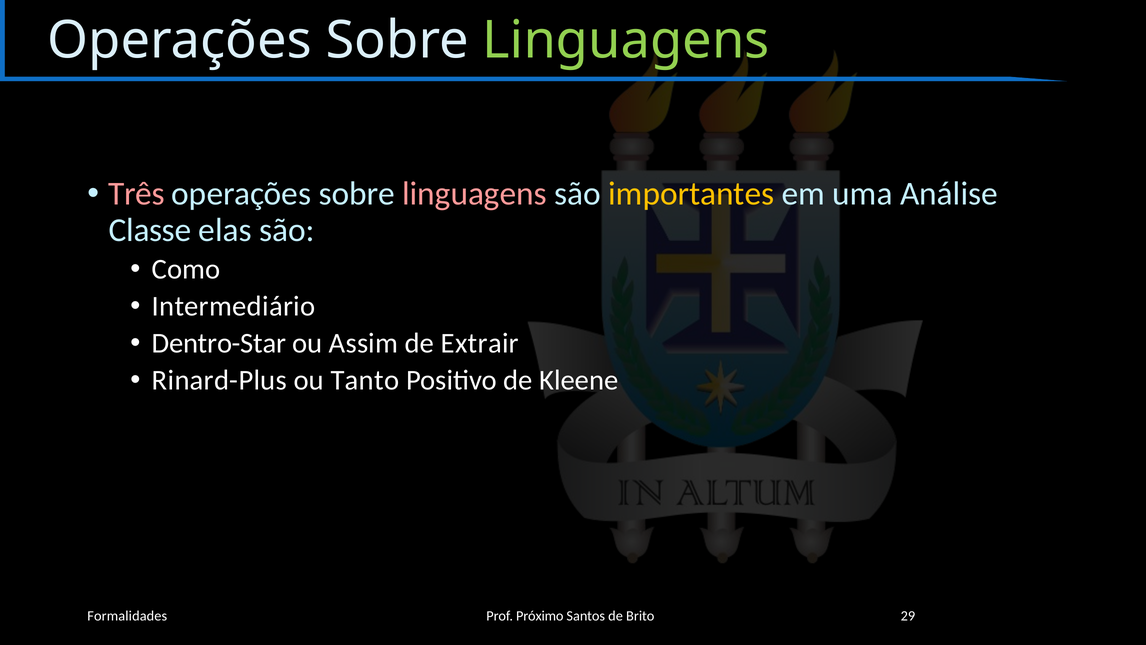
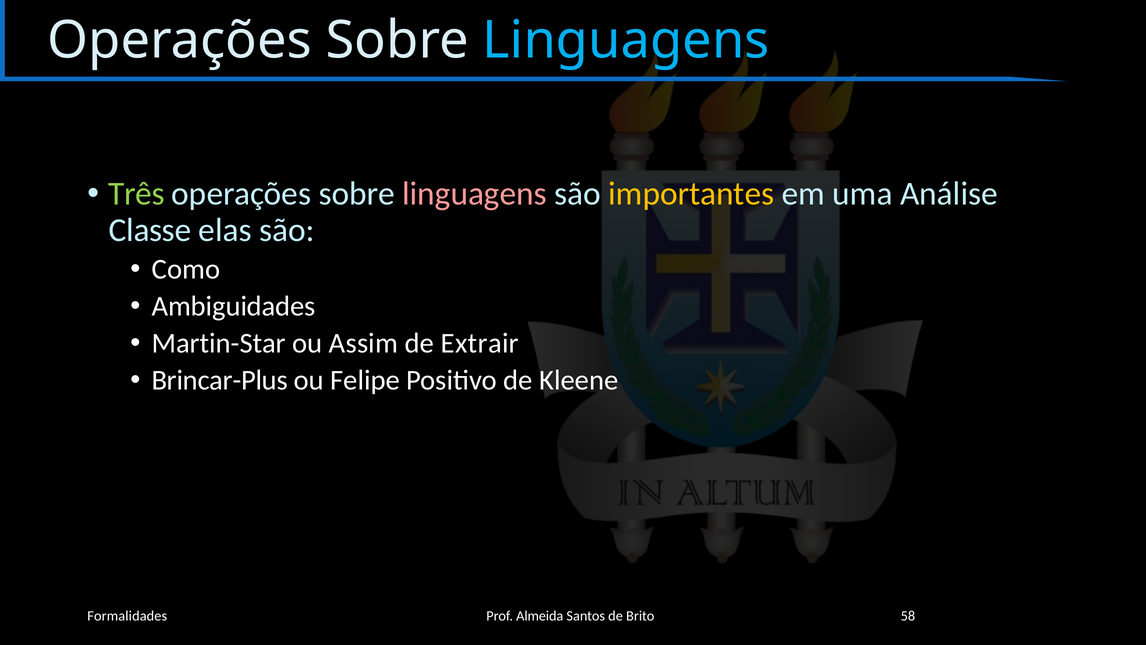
Linguagens colour: light green -> light blue (626, 40)
Três colour: pink -> light green (137, 194)
Intermediário: Intermediário -> Ambiguidades (234, 306)
Dentro-Star: Dentro-Star -> Martin-Star (219, 343)
Rinard-Plus: Rinard-Plus -> Brincar-Plus (220, 380)
Tanto: Tanto -> Felipe (365, 380)
Próximo: Próximo -> Almeida (540, 615)
29: 29 -> 58 (908, 615)
